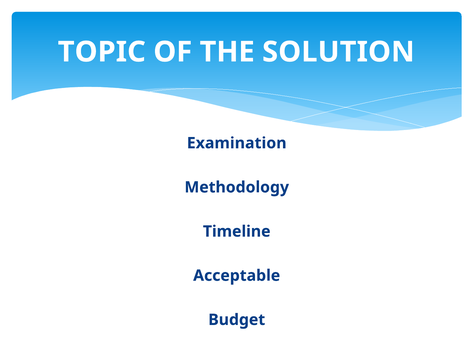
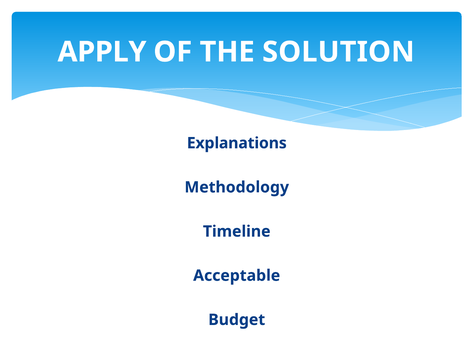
TOPIC: TOPIC -> APPLY (102, 52)
Examination: Examination -> Explanations (237, 143)
